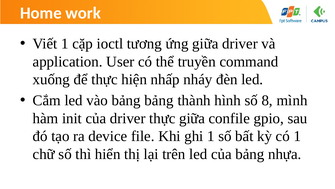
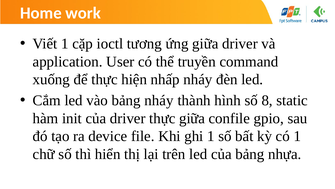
bảng bảng: bảng -> nháy (159, 100)
mình: mình -> static (292, 100)
